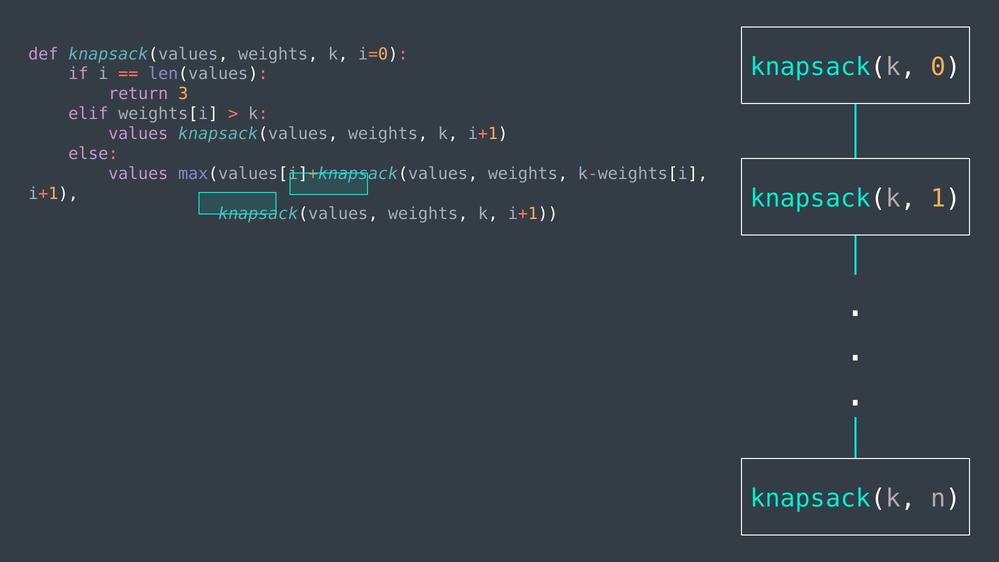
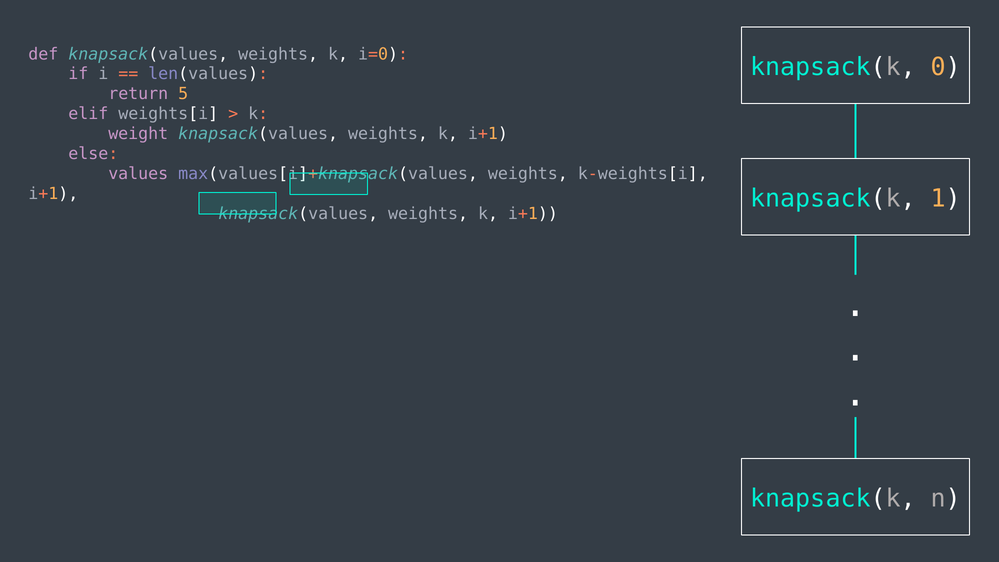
3: 3 -> 5 (183, 94)
values: values -> weight (138, 134)
